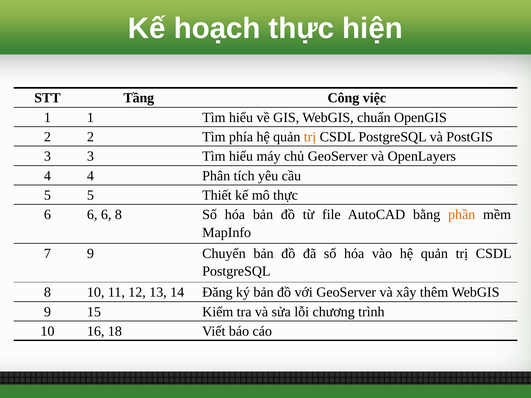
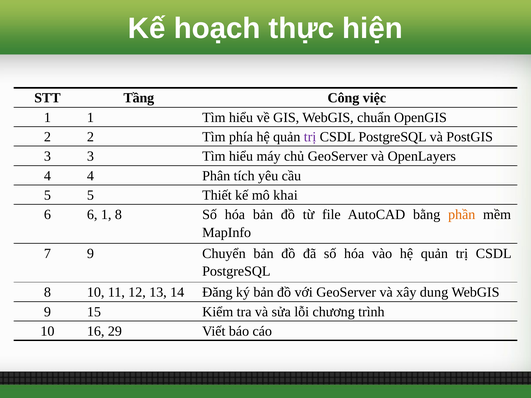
trị colour: orange -> purple (310, 137)
mô thực: thực -> khai (286, 195)
6 6 6: 6 -> 1 (106, 215)
thêm: thêm -> dung (434, 293)
18: 18 -> 29 (115, 331)
